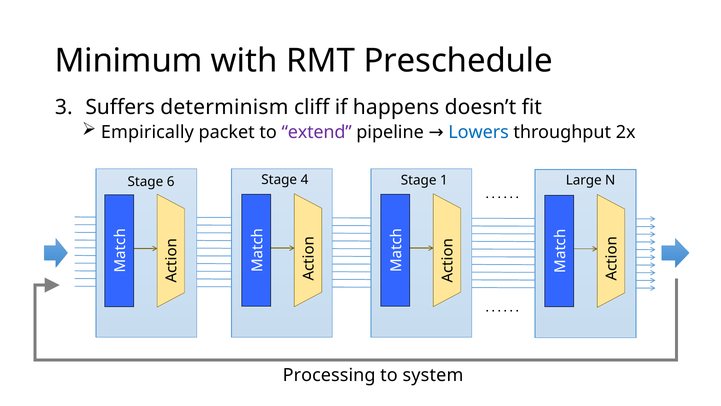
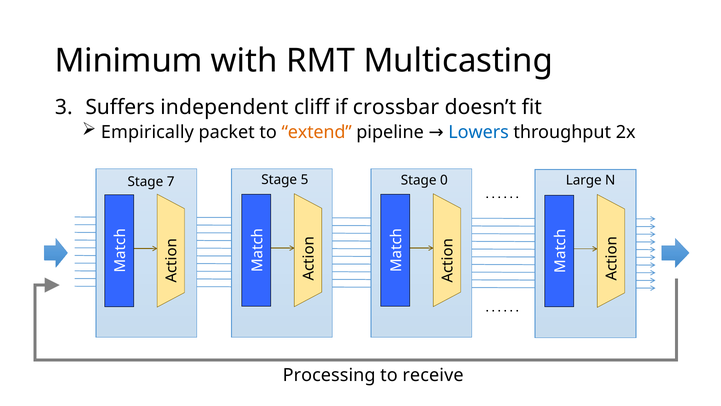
Preschedule: Preschedule -> Multicasting (458, 61)
determinism: determinism -> independent (224, 107)
happens: happens -> crossbar (396, 107)
extend colour: purple -> orange (317, 132)
6: 6 -> 7 (171, 181)
4: 4 -> 5 (305, 180)
1: 1 -> 0 (444, 180)
system: system -> receive (433, 375)
